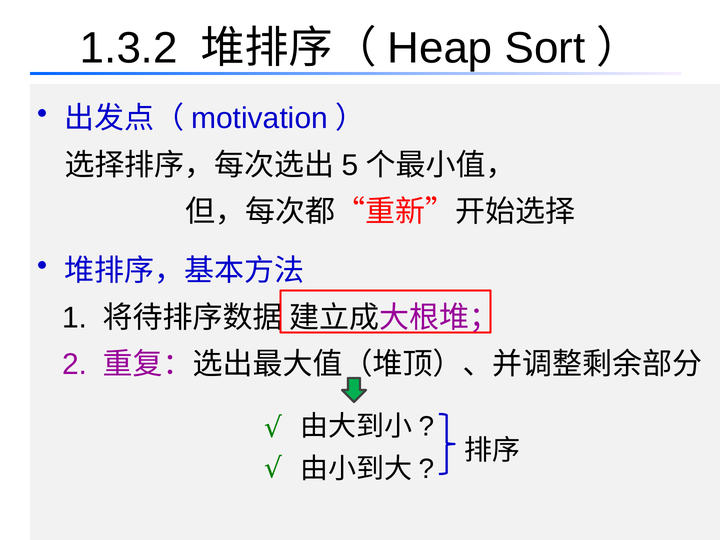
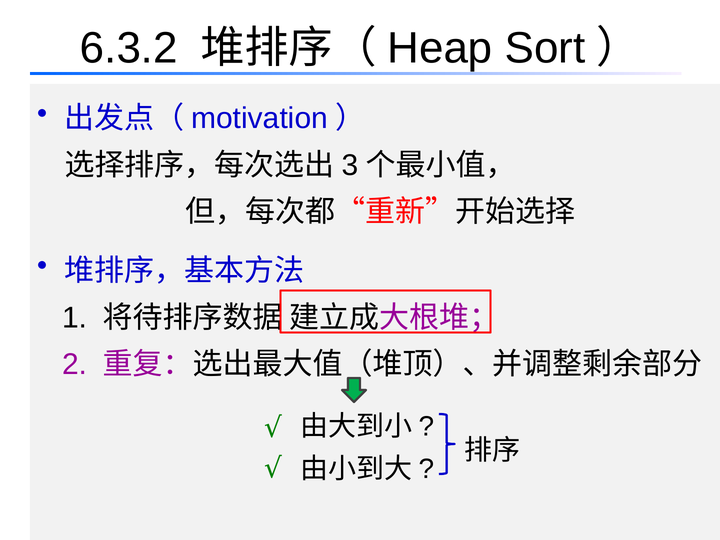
1.3.2: 1.3.2 -> 6.3.2 (129, 48)
5: 5 -> 3 (350, 165)
